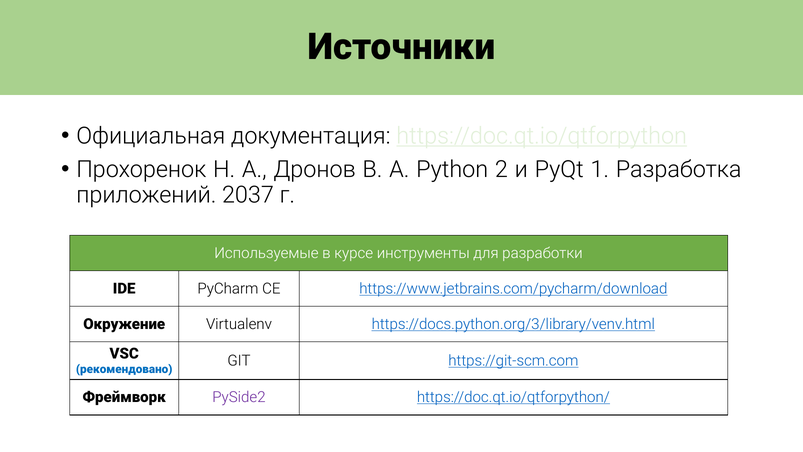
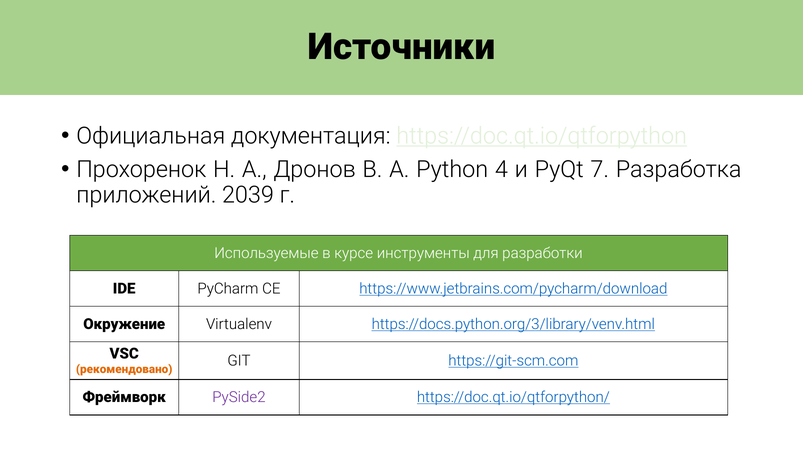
2: 2 -> 4 (501, 169)
1: 1 -> 7 (600, 169)
2037: 2037 -> 2039 (248, 195)
рекомендовано colour: blue -> orange (124, 369)
